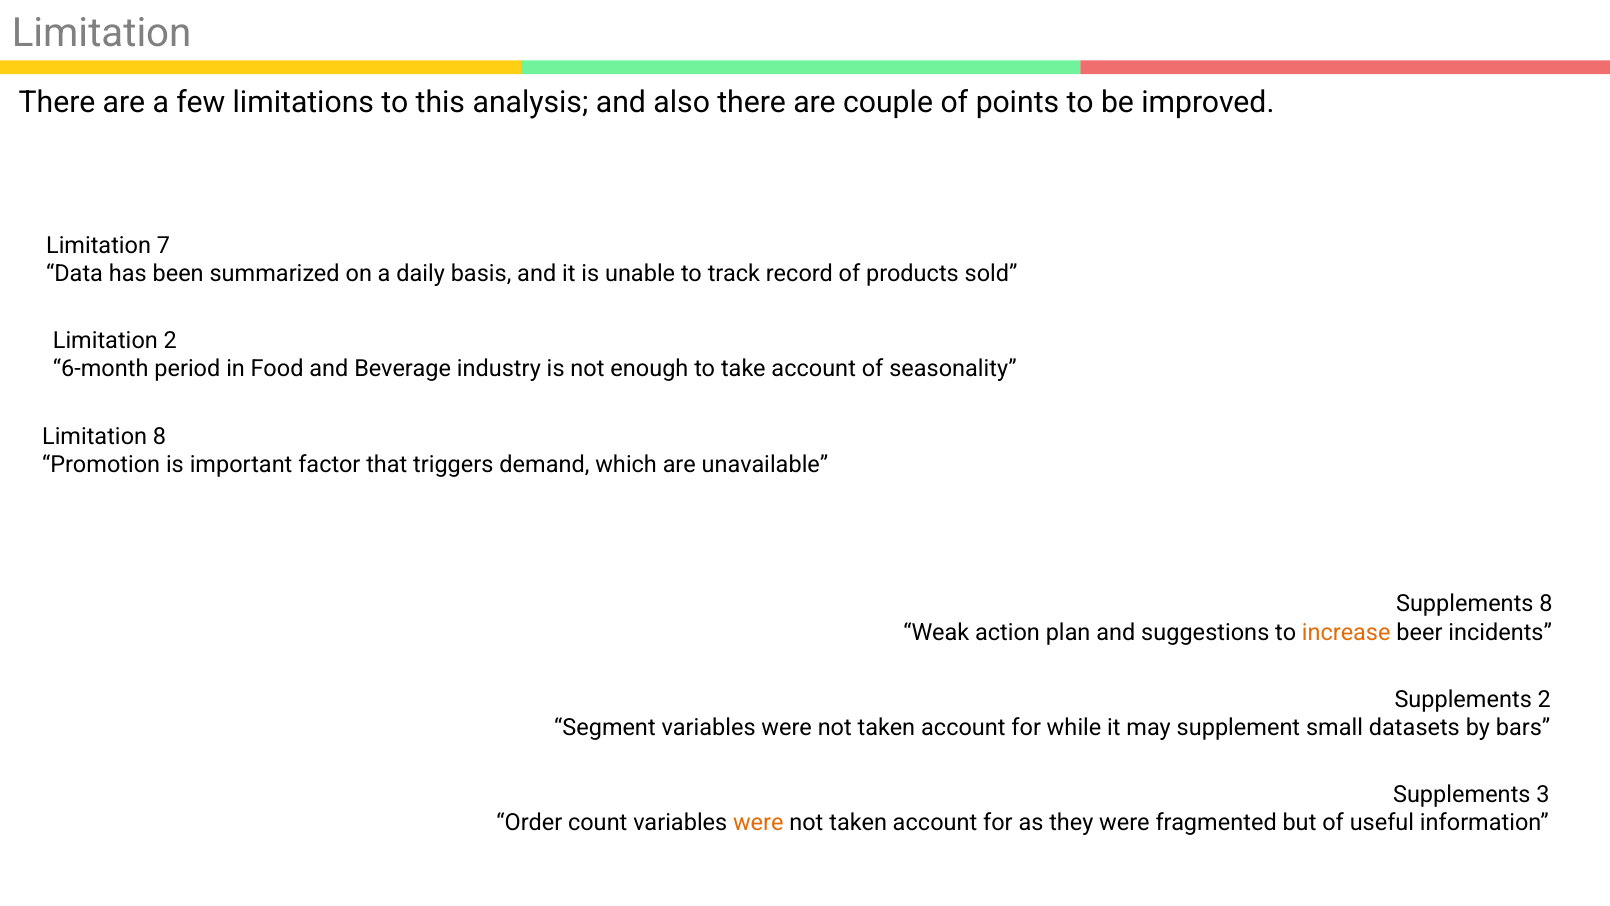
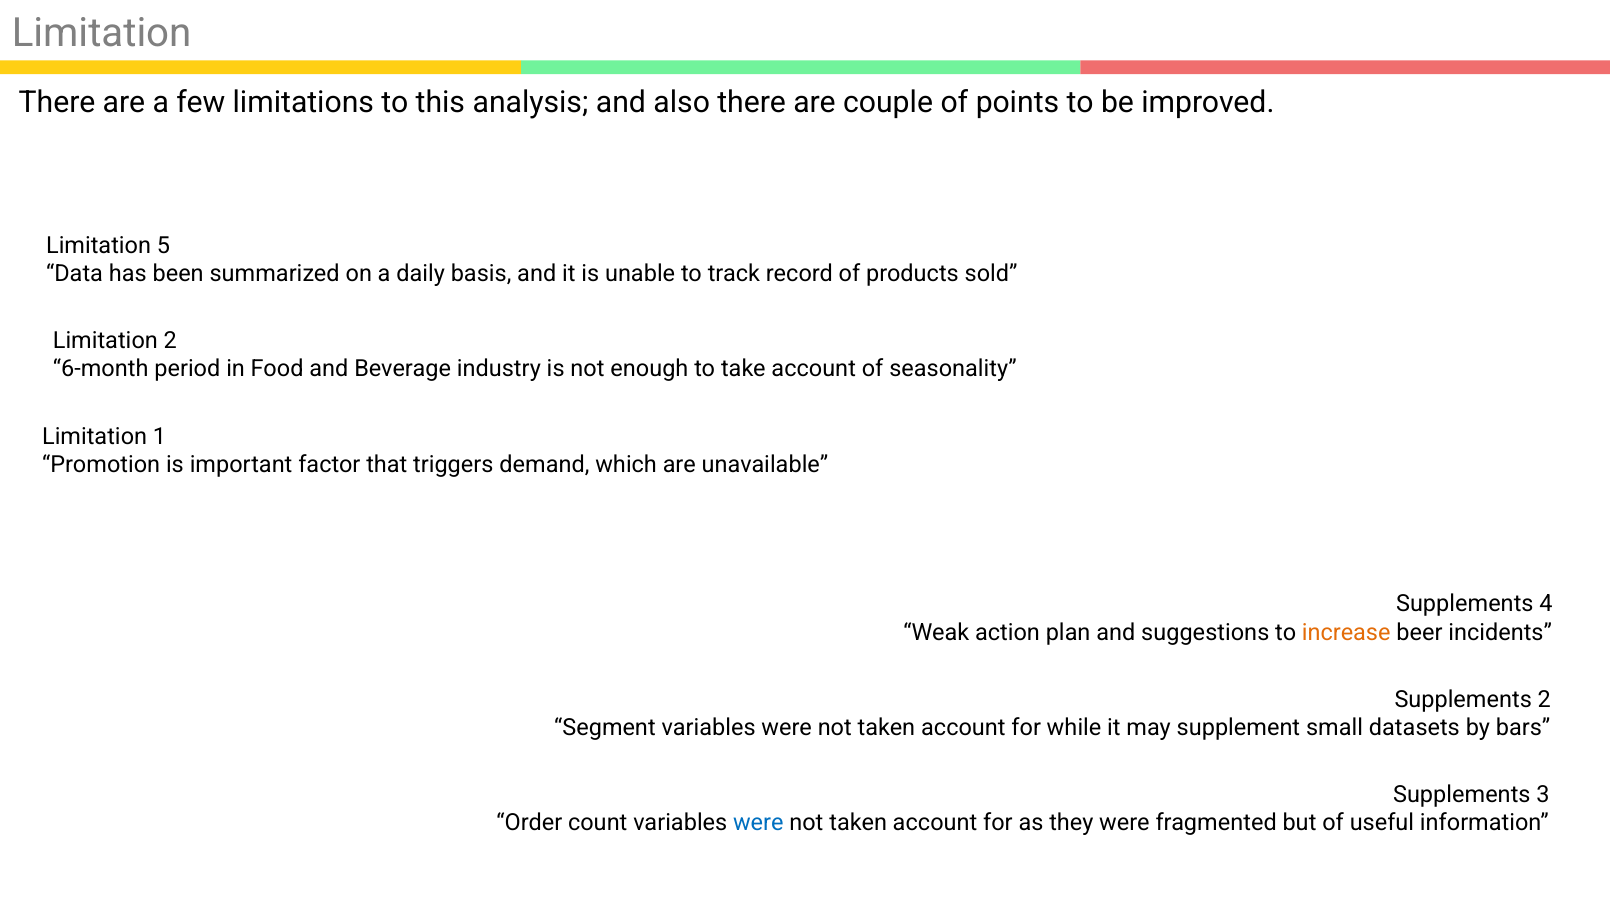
7: 7 -> 5 (164, 246)
Limitation 8: 8 -> 1 (160, 436)
Supplements 8: 8 -> 4 (1546, 604)
were colour: orange -> blue (758, 823)
